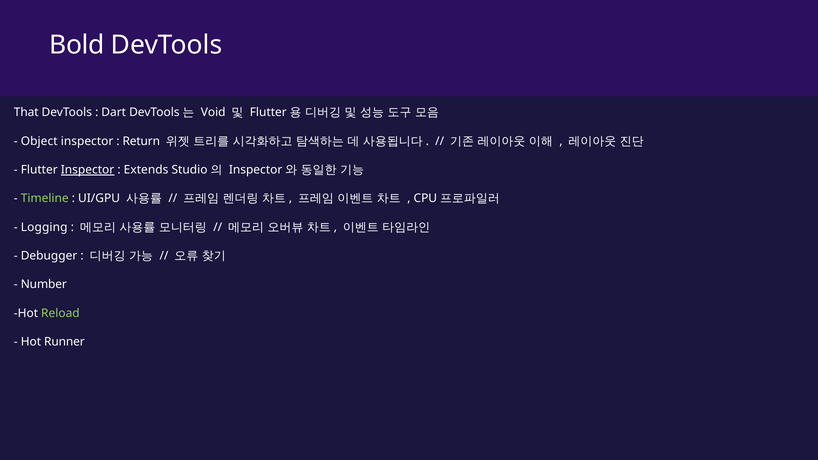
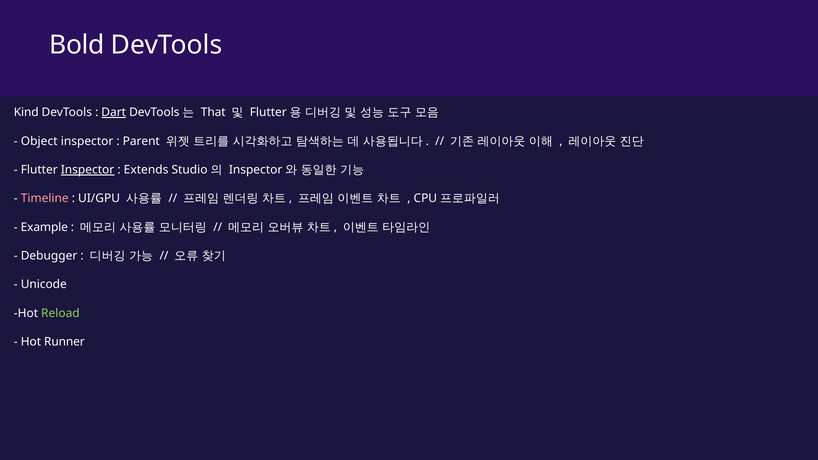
That: That -> Kind (26, 112)
Dart underline: none -> present (114, 112)
Void: Void -> That (213, 112)
Return: Return -> Parent (141, 141)
Timeline colour: light green -> pink (45, 199)
Logging: Logging -> Example (44, 227)
Number: Number -> Unicode (44, 285)
